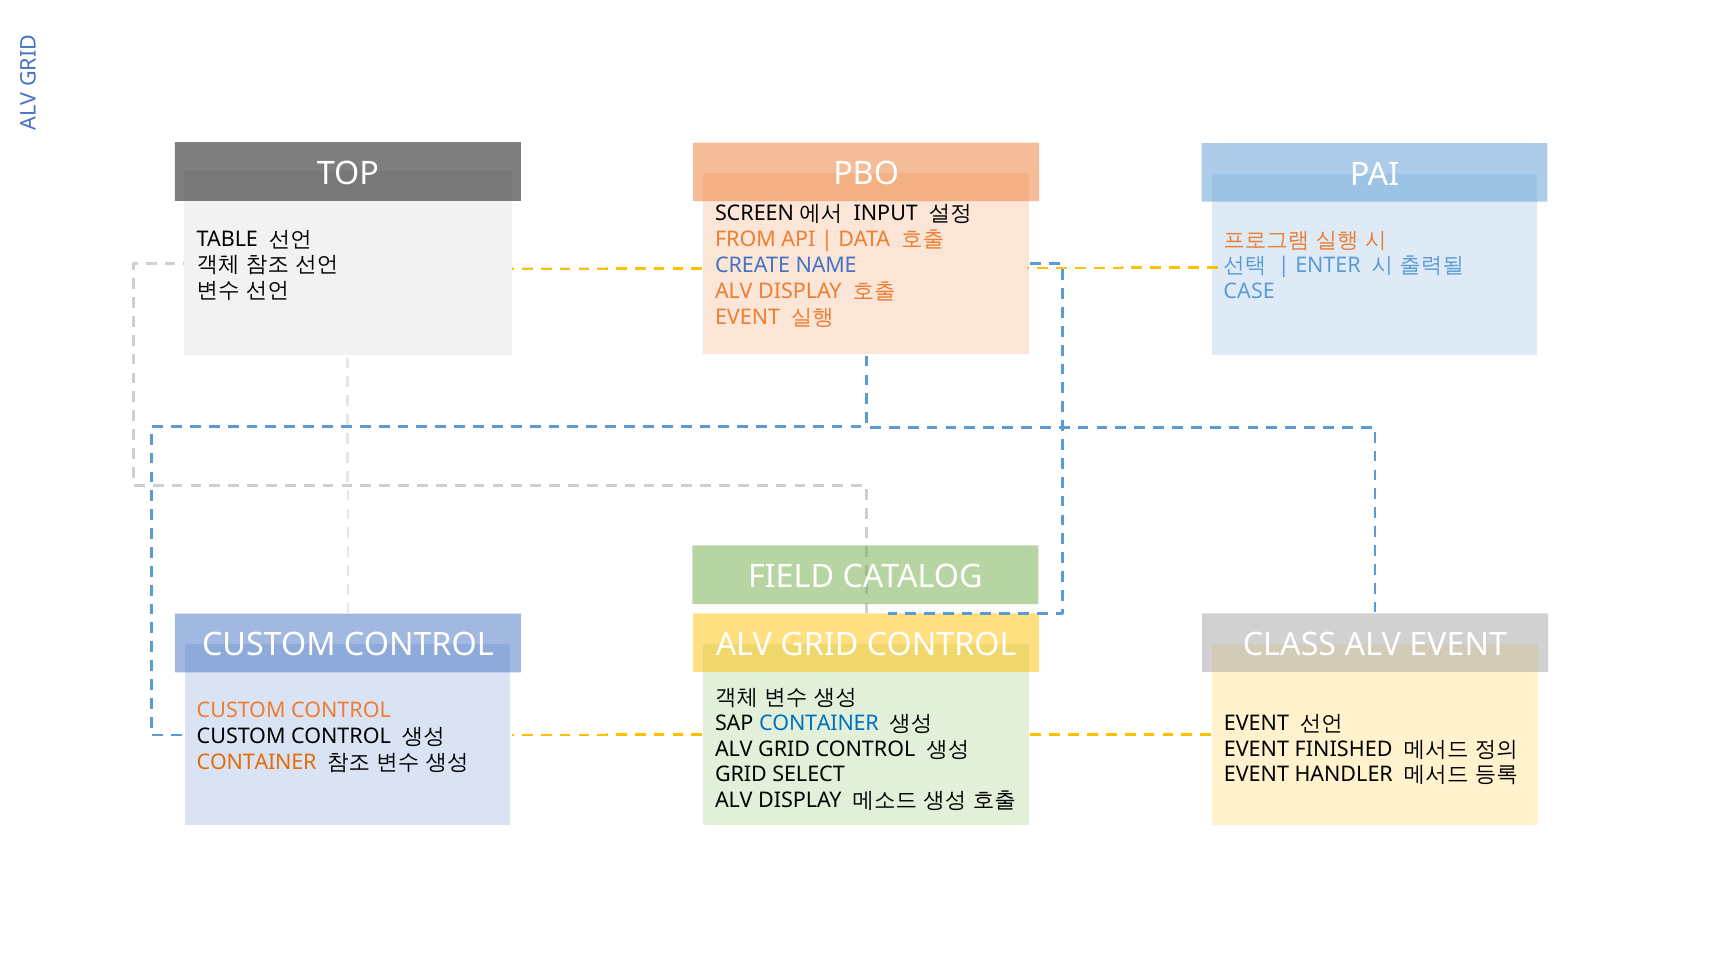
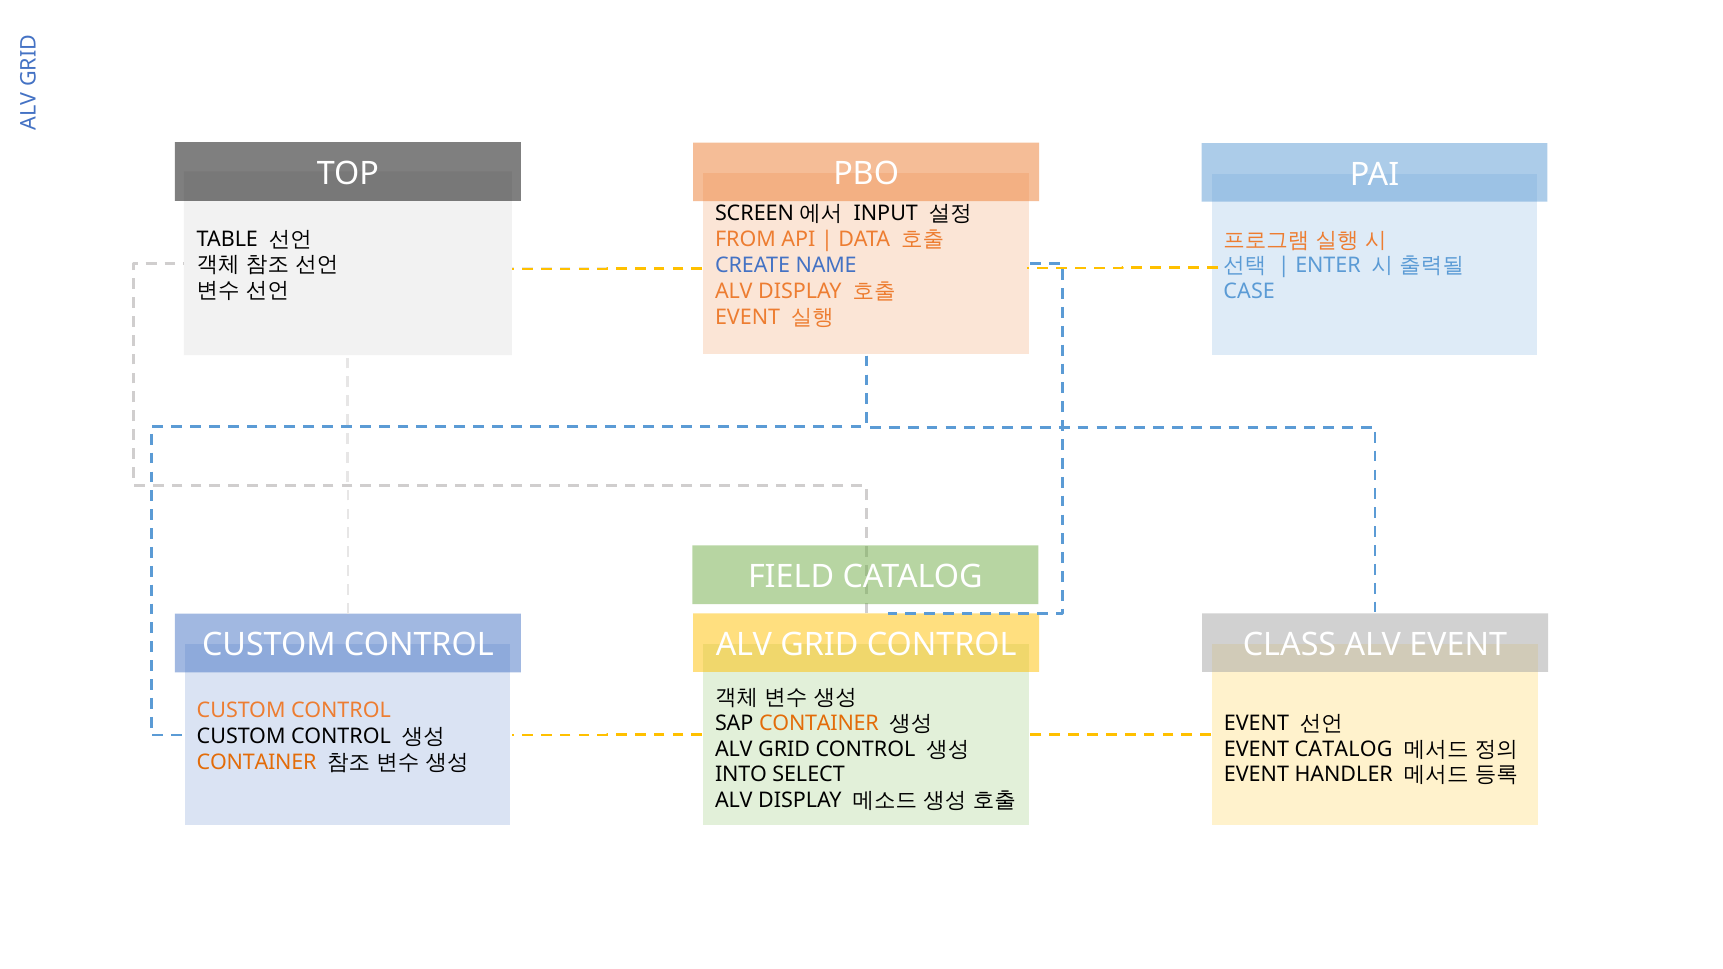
CONTAINER colour: blue -> orange (819, 723)
EVENT FINISHED: FINISHED -> CATALOG (1344, 749)
GRID: GRID -> INTO (741, 775)
